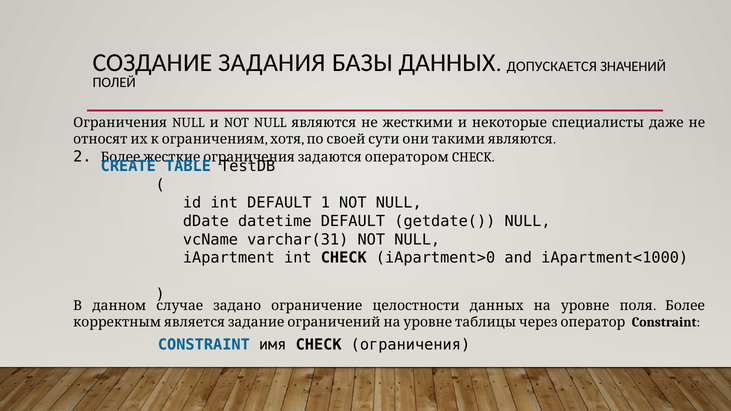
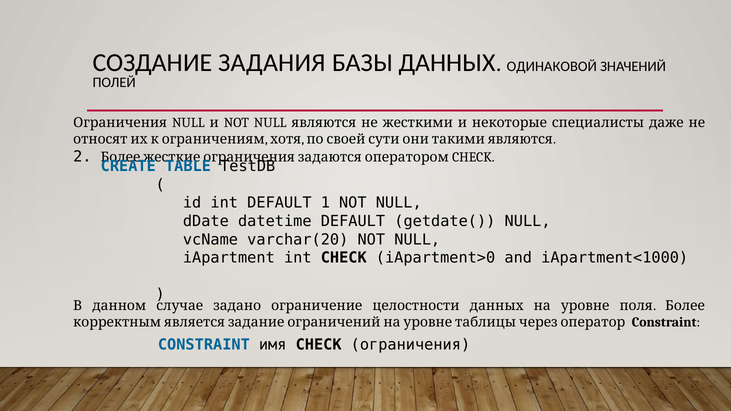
ДОПУСКАЕТСЯ: ДОПУСКАЕТСЯ -> ОДИНАКОВОЙ (552, 66)
varchar(31: varchar(31 -> varchar(20 (298, 240)
